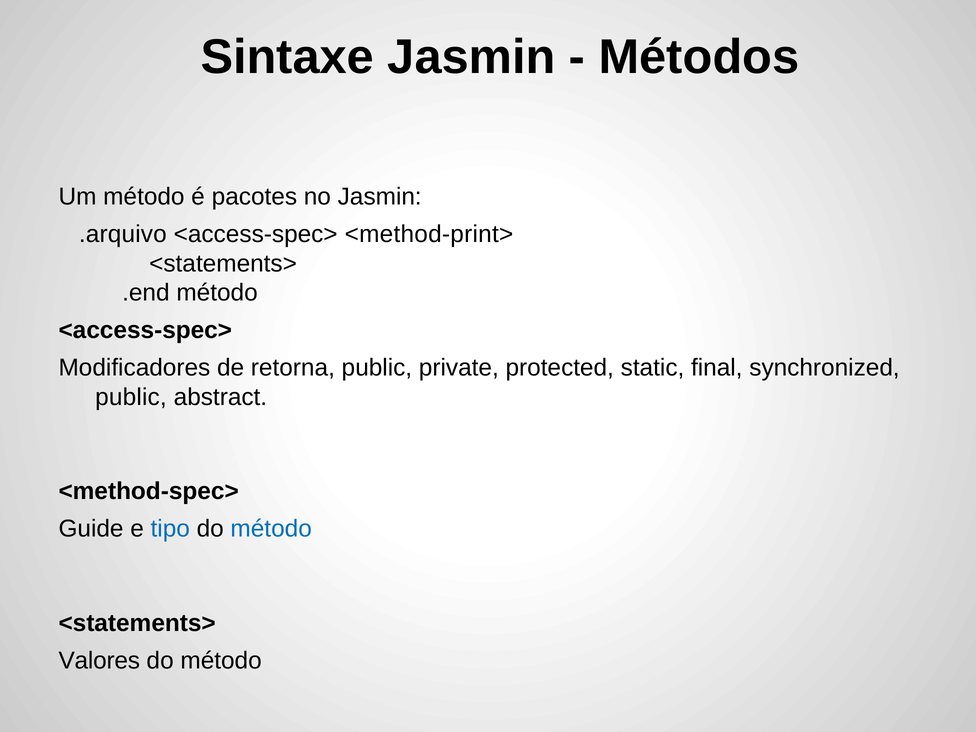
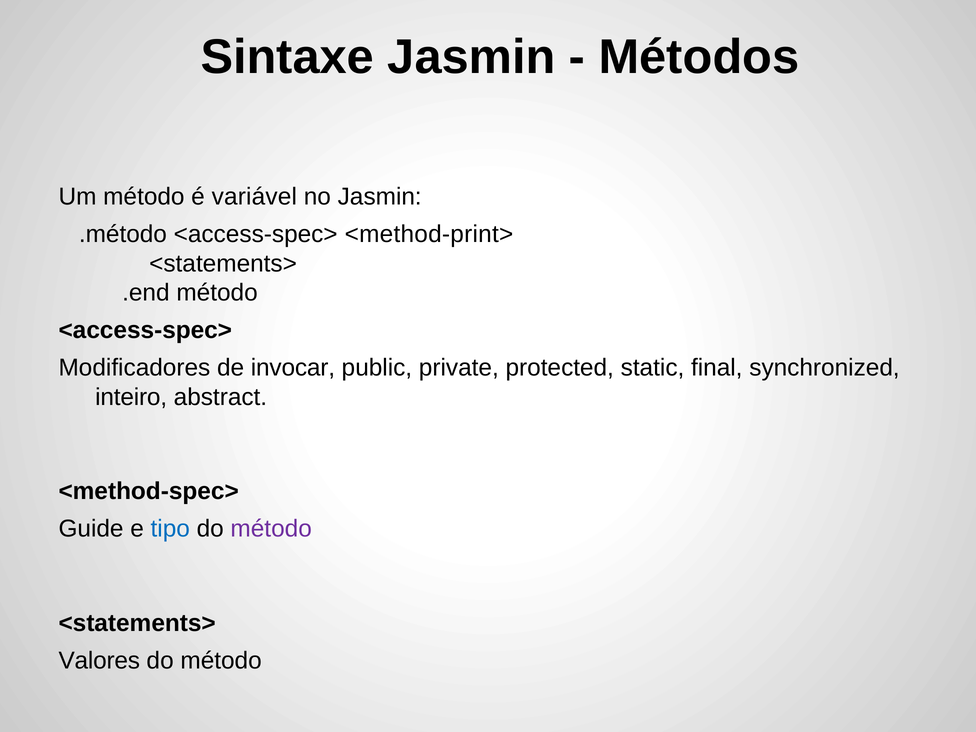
pacotes: pacotes -> variável (254, 197)
.arquivo: .arquivo -> .método (123, 234)
retorna: retorna -> invocar (293, 368)
public: public -> inteiro (131, 397)
método colour: blue -> purple (271, 529)
